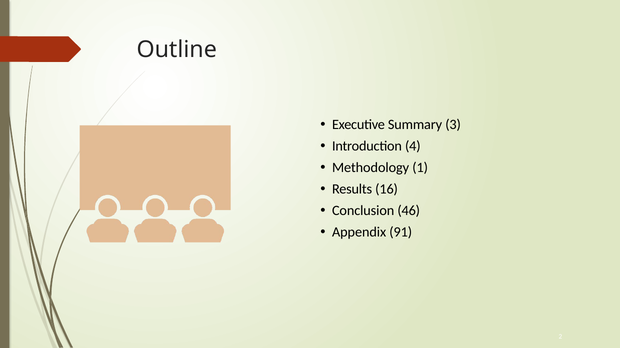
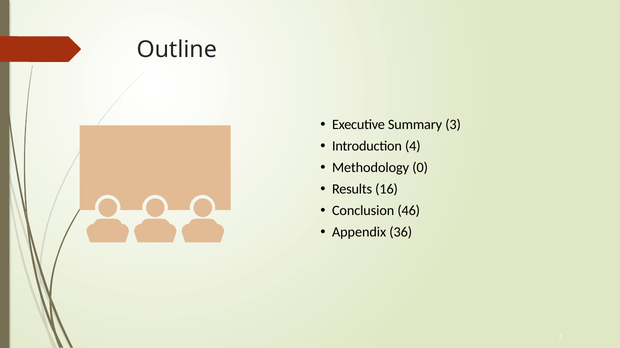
1: 1 -> 0 (420, 168)
91: 91 -> 36 (401, 233)
